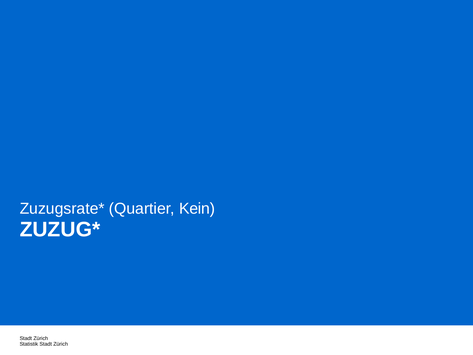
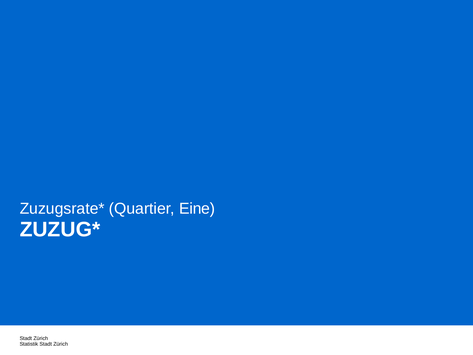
Kein: Kein -> Eine (197, 208)
